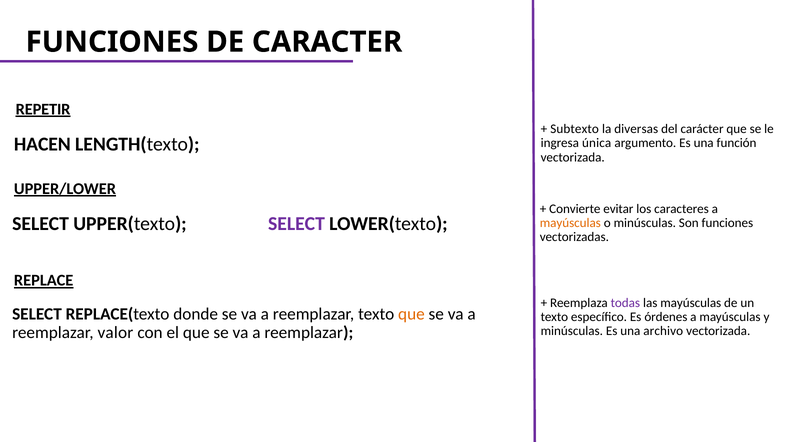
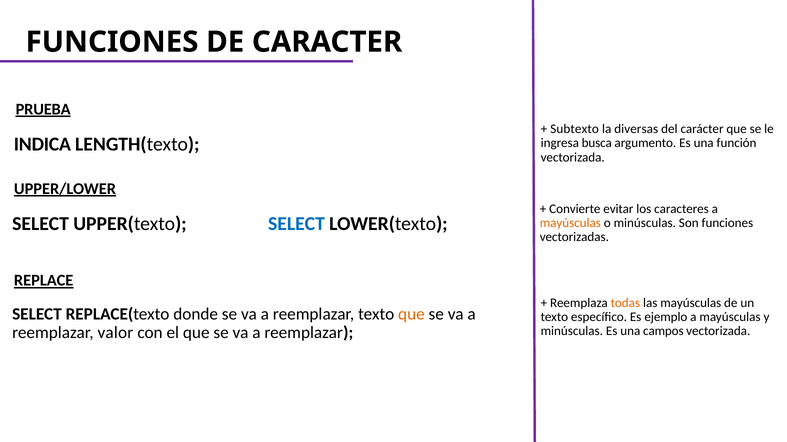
REPETIR: REPETIR -> PRUEBA (43, 110)
HACEN: HACEN -> INDICA (42, 145)
única: única -> busca (597, 143)
SELECT colour: purple -> blue (296, 224)
todas colour: purple -> orange (625, 303)
órdenes: órdenes -> ejemplo (666, 317)
archivo: archivo -> campos (663, 332)
